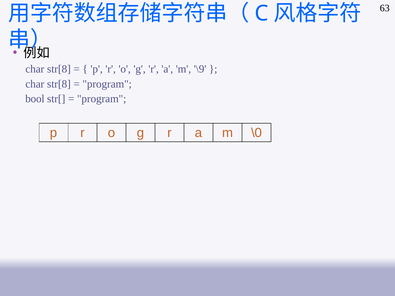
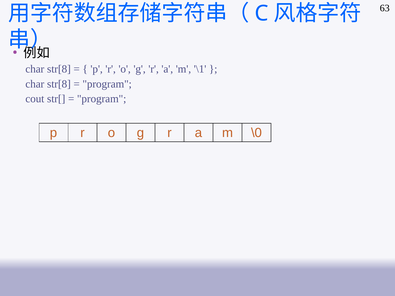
\9: \9 -> \1 (200, 69)
bool: bool -> cout (35, 99)
